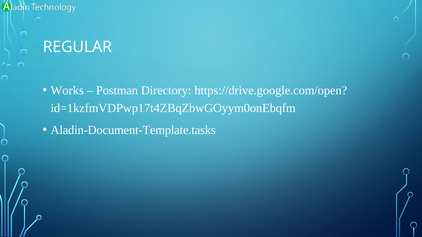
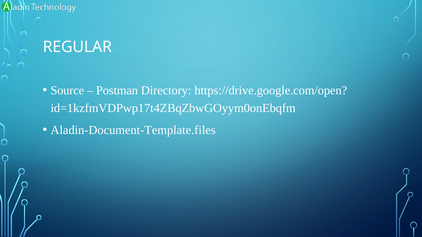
Works: Works -> Source (67, 91)
Aladin-Document-Template.tasks: Aladin-Document-Template.tasks -> Aladin-Document-Template.files (133, 130)
